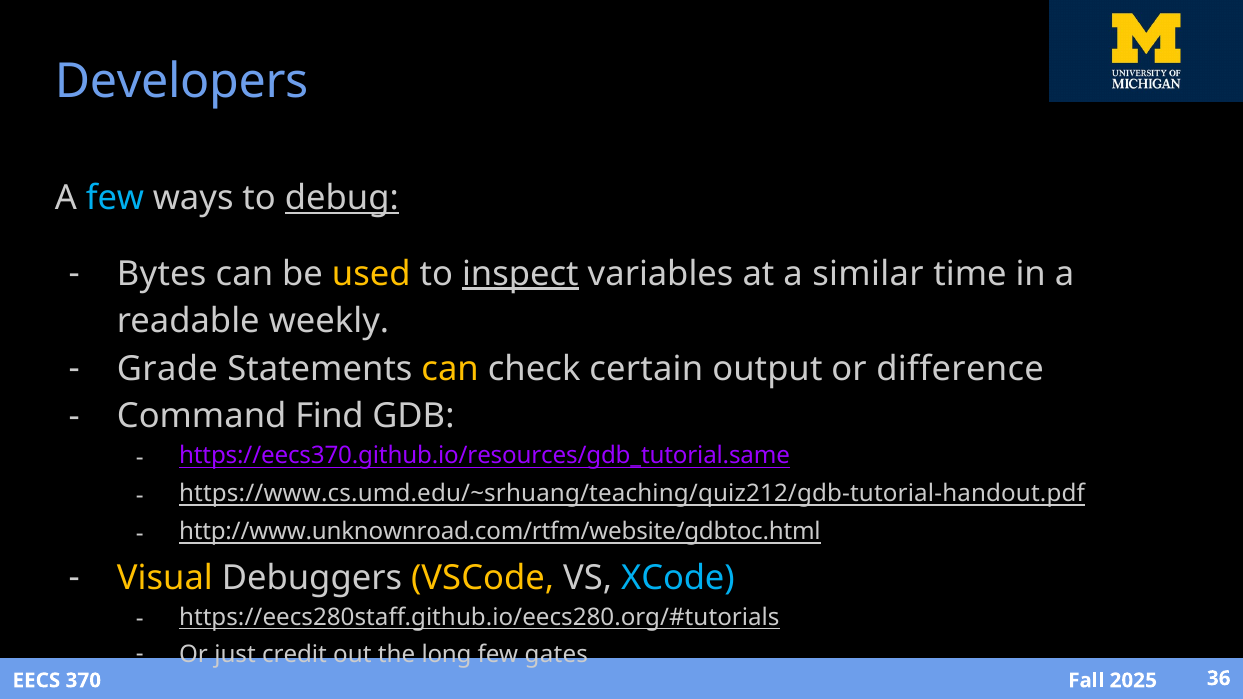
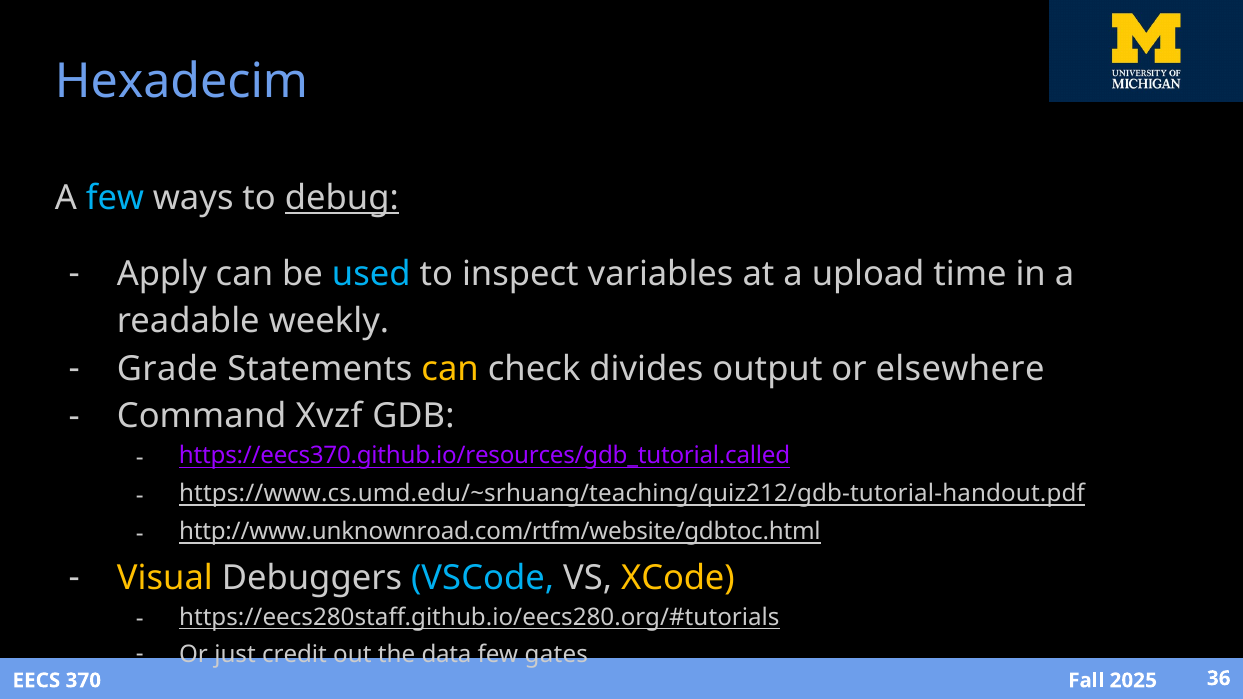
Developers: Developers -> Hexadecim (181, 82)
Bytes: Bytes -> Apply (162, 274)
used colour: yellow -> light blue (371, 274)
inspect underline: present -> none (520, 274)
similar: similar -> upload (868, 274)
certain: certain -> divides (646, 369)
difference: difference -> elsewhere (960, 369)
Find: Find -> Xvzf (329, 417)
https://eecs370.github.io/resources/gdb_tutorial.same: https://eecs370.github.io/resources/gdb_tutorial.same -> https://eecs370.github.io/resources/gdb_tutorial.called (485, 456)
VSCode colour: yellow -> light blue (483, 578)
XCode colour: light blue -> yellow (678, 578)
long: long -> data (447, 654)
